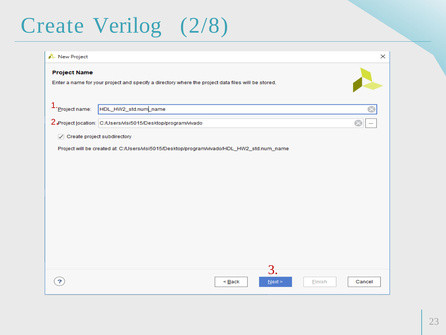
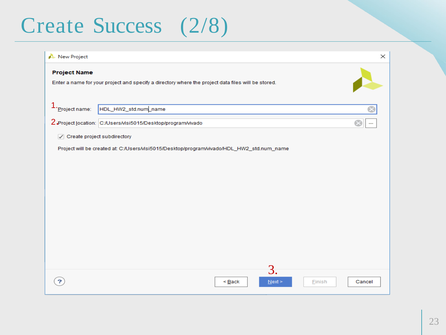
Verilog: Verilog -> Success (127, 25)
